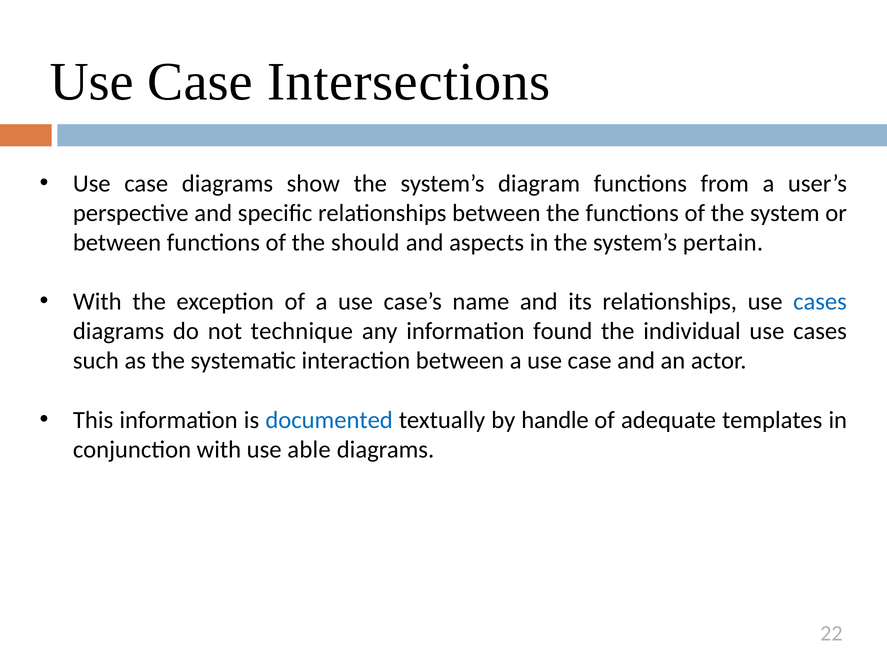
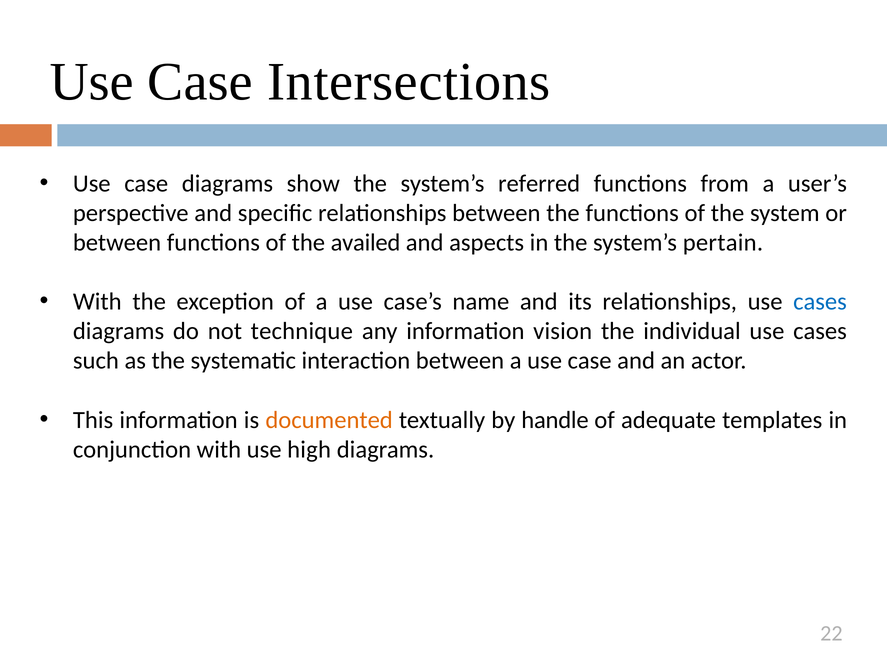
diagram: diagram -> referred (539, 183)
should: should -> availed (366, 243)
found: found -> vision (563, 331)
documented colour: blue -> orange (329, 420)
able: able -> high (309, 450)
